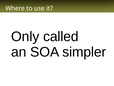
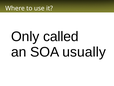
simpler: simpler -> usually (84, 52)
